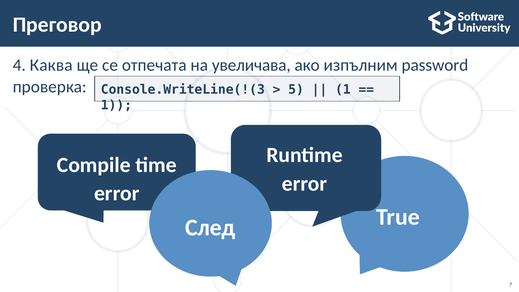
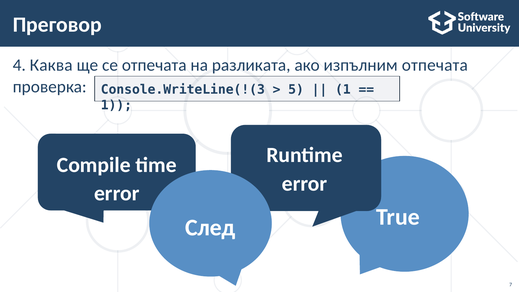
увеличава: увеличава -> разликата (251, 65)
изпълним password: password -> отпечата (435, 65)
